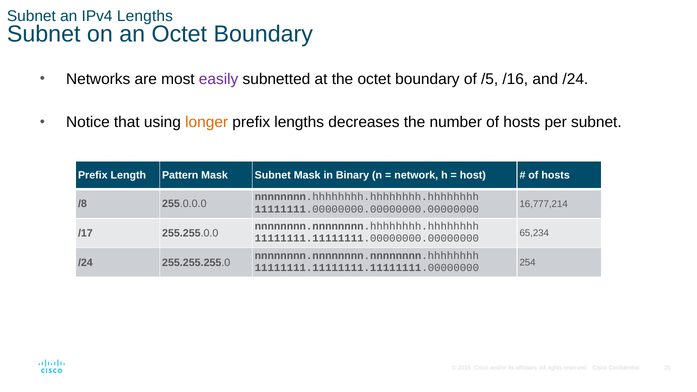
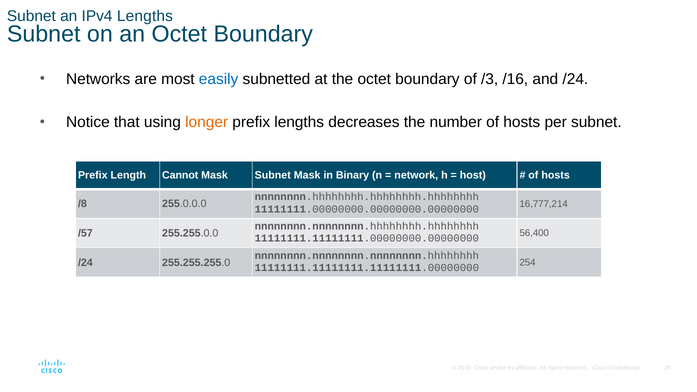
easily colour: purple -> blue (219, 79)
/5: /5 -> /3 (490, 79)
Pattern: Pattern -> Cannot (180, 175)
/17: /17 -> /57 (85, 233)
65,234: 65,234 -> 56,400 (534, 233)
